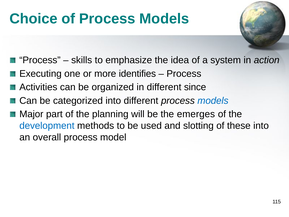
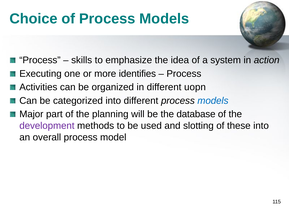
since: since -> uopn (195, 87)
emerges: emerges -> database (196, 114)
development colour: blue -> purple (47, 126)
